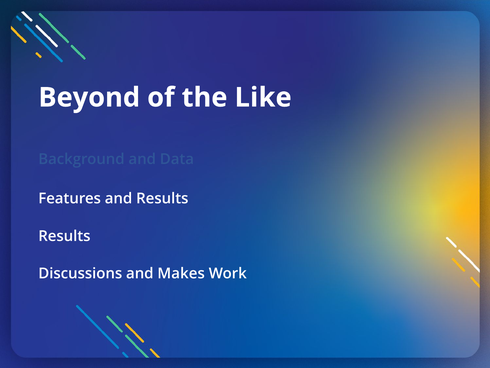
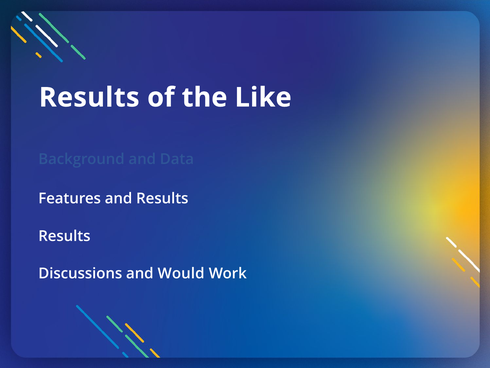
Beyond: Beyond -> Results (89, 97)
Makes: Makes -> Would (181, 273)
